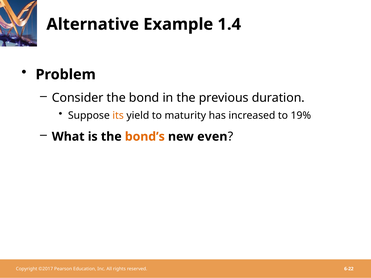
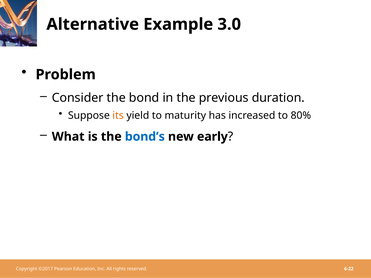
1.4: 1.4 -> 3.0 (229, 24)
19%: 19% -> 80% (301, 116)
bond’s colour: orange -> blue (145, 137)
even: even -> early (212, 137)
